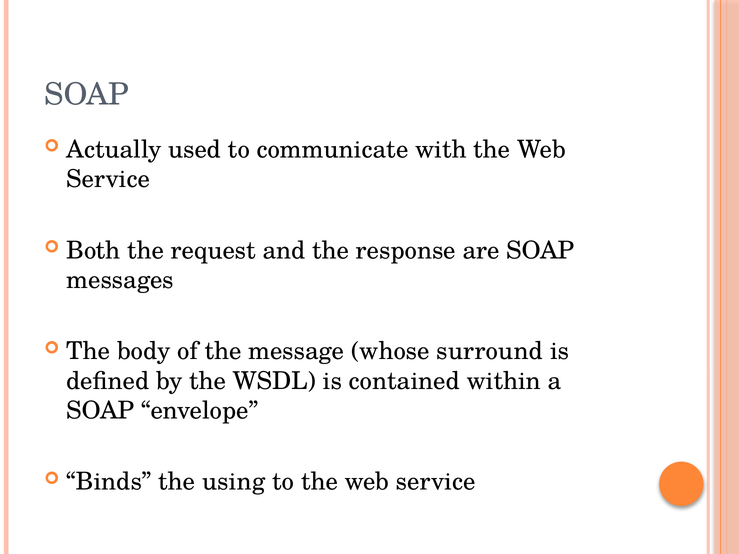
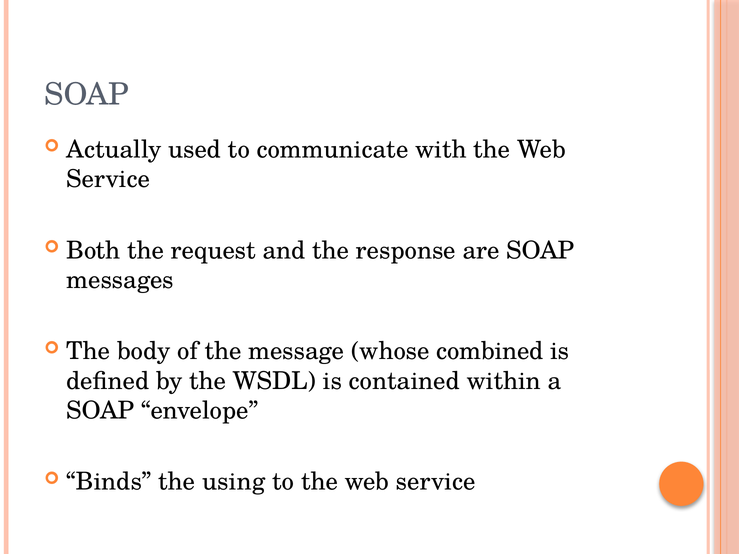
surround: surround -> combined (490, 352)
